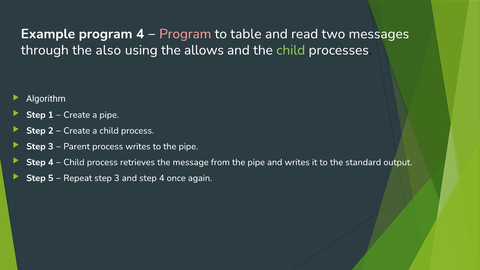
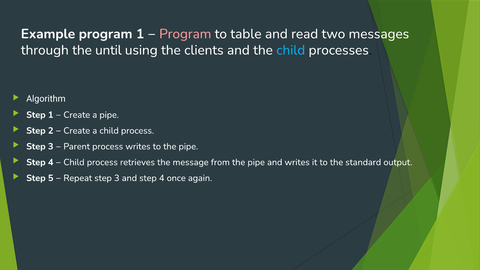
program 4: 4 -> 1 (140, 34)
also: also -> until (108, 50)
allows: allows -> clients (204, 50)
child colour: light green -> light blue (291, 50)
